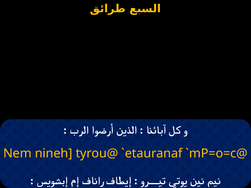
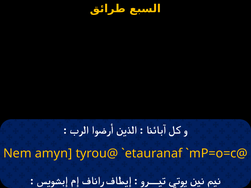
nineh: nineh -> amyn (54, 153)
